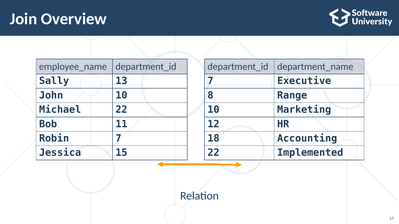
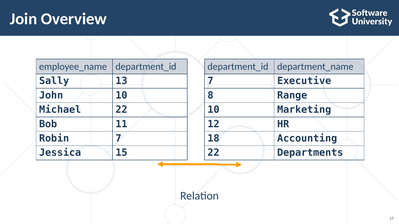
Implemented: Implemented -> Departments (310, 153)
